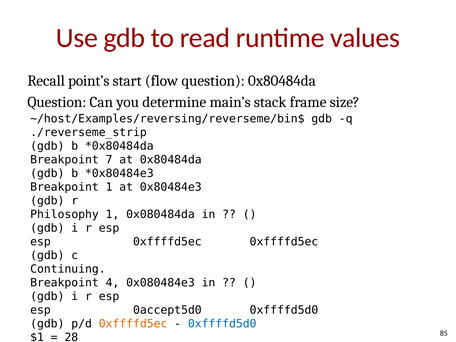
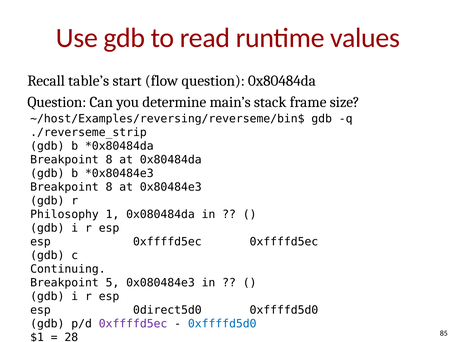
point’s: point’s -> table’s (89, 81)
7: 7 -> 8 (109, 160)
1: 1 -> 8 (109, 187)
4: 4 -> 5 (113, 283)
0accept5d0: 0accept5d0 -> 0direct5d0 (167, 310)
0xffffd5ec colour: orange -> purple (133, 324)
